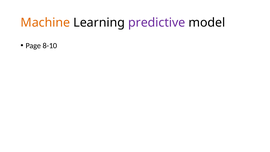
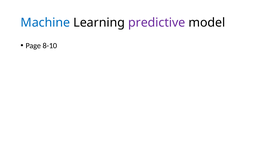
Machine colour: orange -> blue (45, 23)
